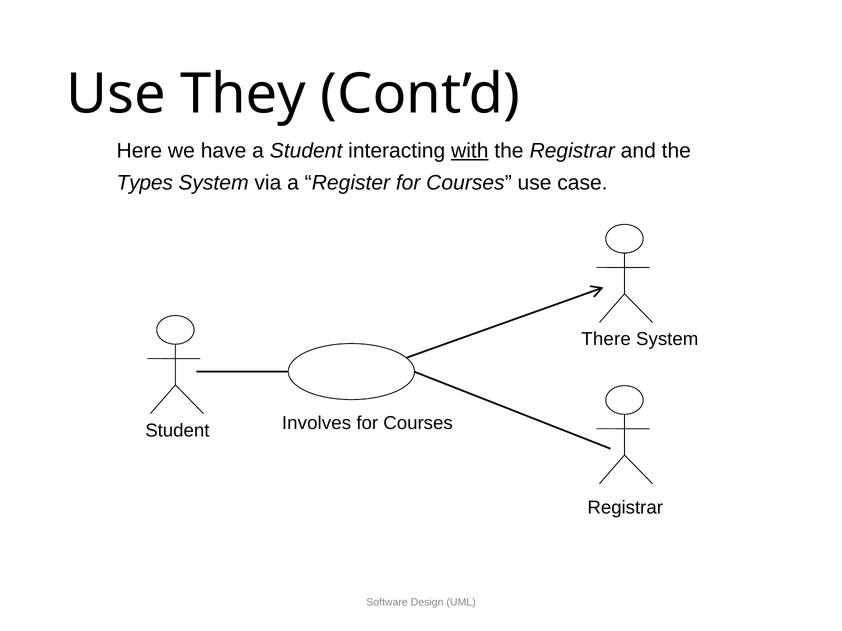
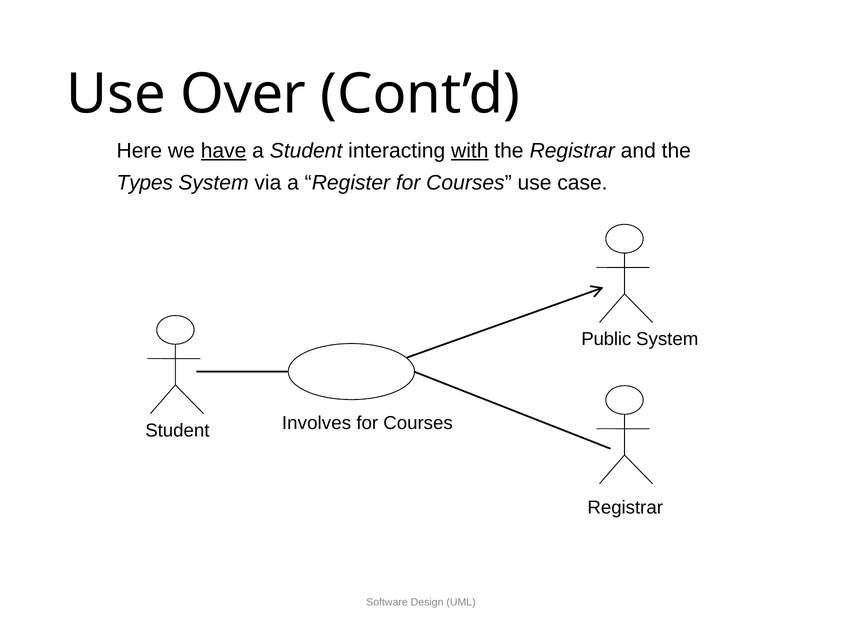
They: They -> Over (243, 94)
have underline: none -> present (224, 151)
There: There -> Public (606, 340)
